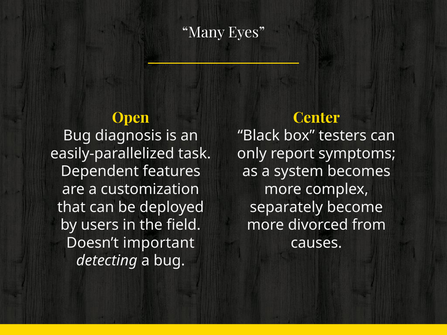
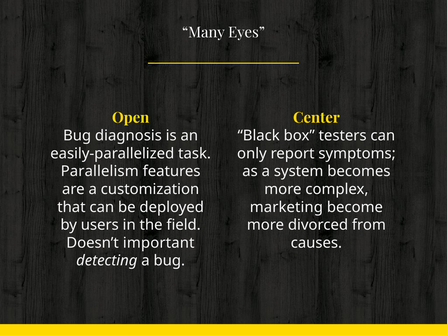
Dependent: Dependent -> Parallelism (100, 172)
separately: separately -> marketing (286, 207)
